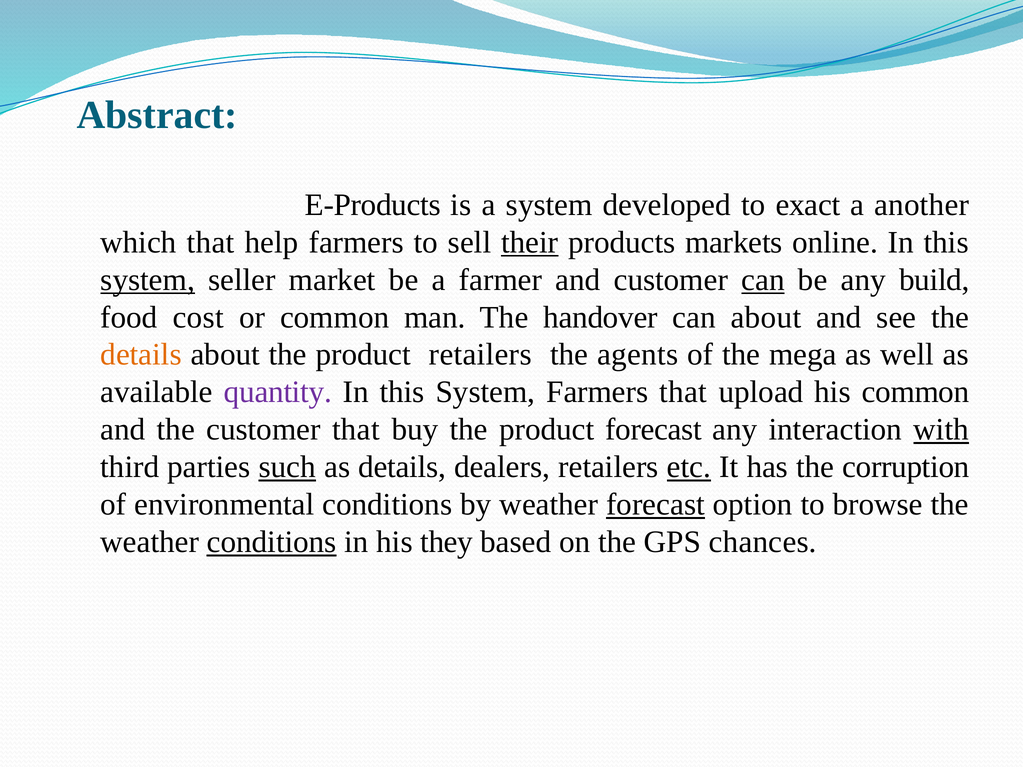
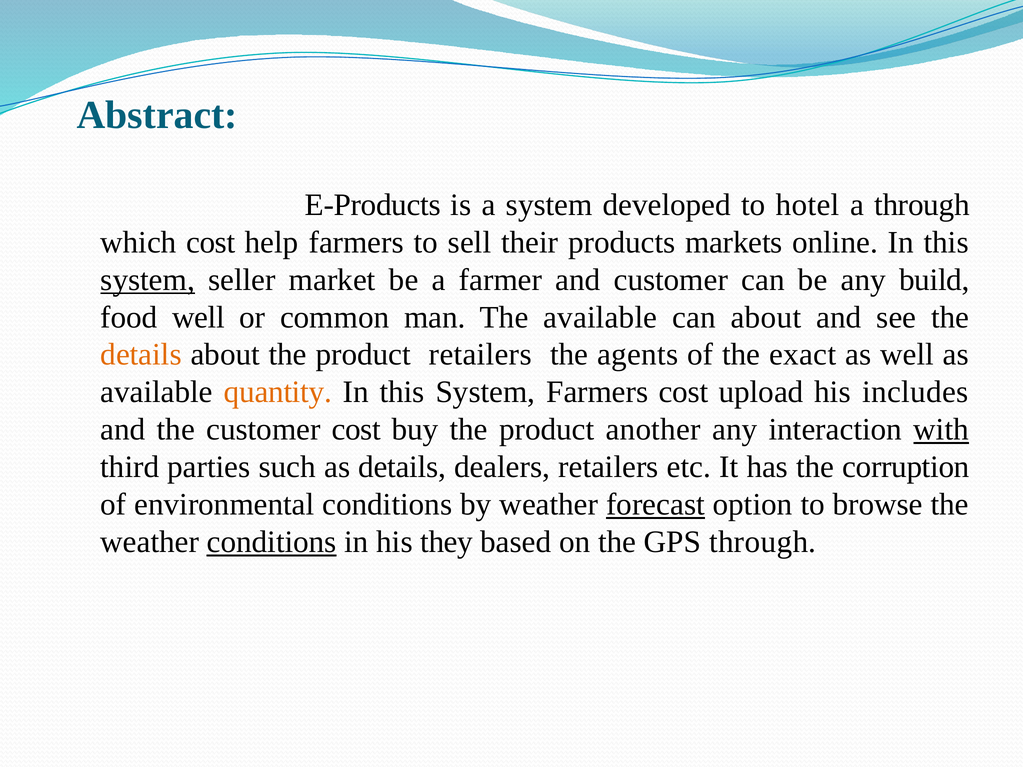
exact: exact -> hotel (808, 205)
a another: another -> through (922, 205)
which that: that -> cost (211, 242)
their underline: present -> none (530, 242)
can underline: present -> none (763, 280)
food cost: cost -> well (199, 317)
The handover: handover -> available (600, 317)
mega: mega -> exact (803, 355)
quantity colour: purple -> orange (278, 392)
Farmers that: that -> cost (684, 392)
his common: common -> includes (915, 392)
customer that: that -> cost (356, 430)
product forecast: forecast -> another (653, 430)
such underline: present -> none (287, 467)
etc underline: present -> none (689, 467)
GPS chances: chances -> through (763, 542)
